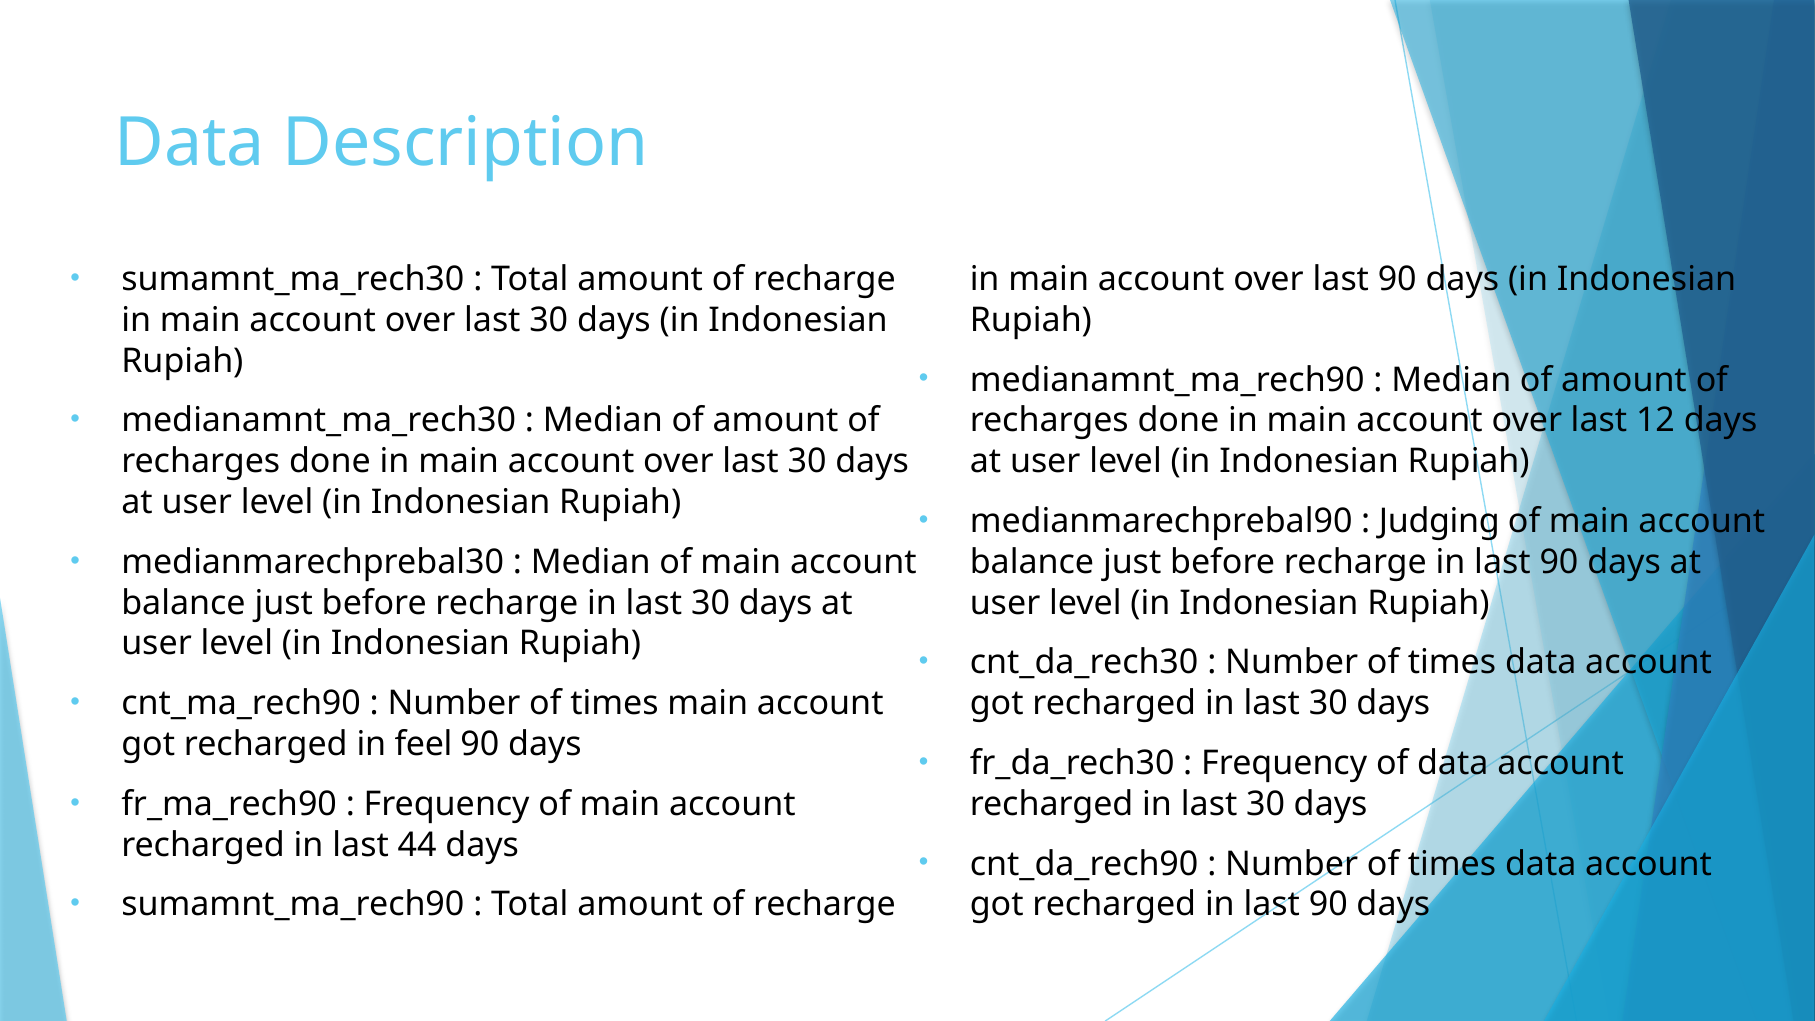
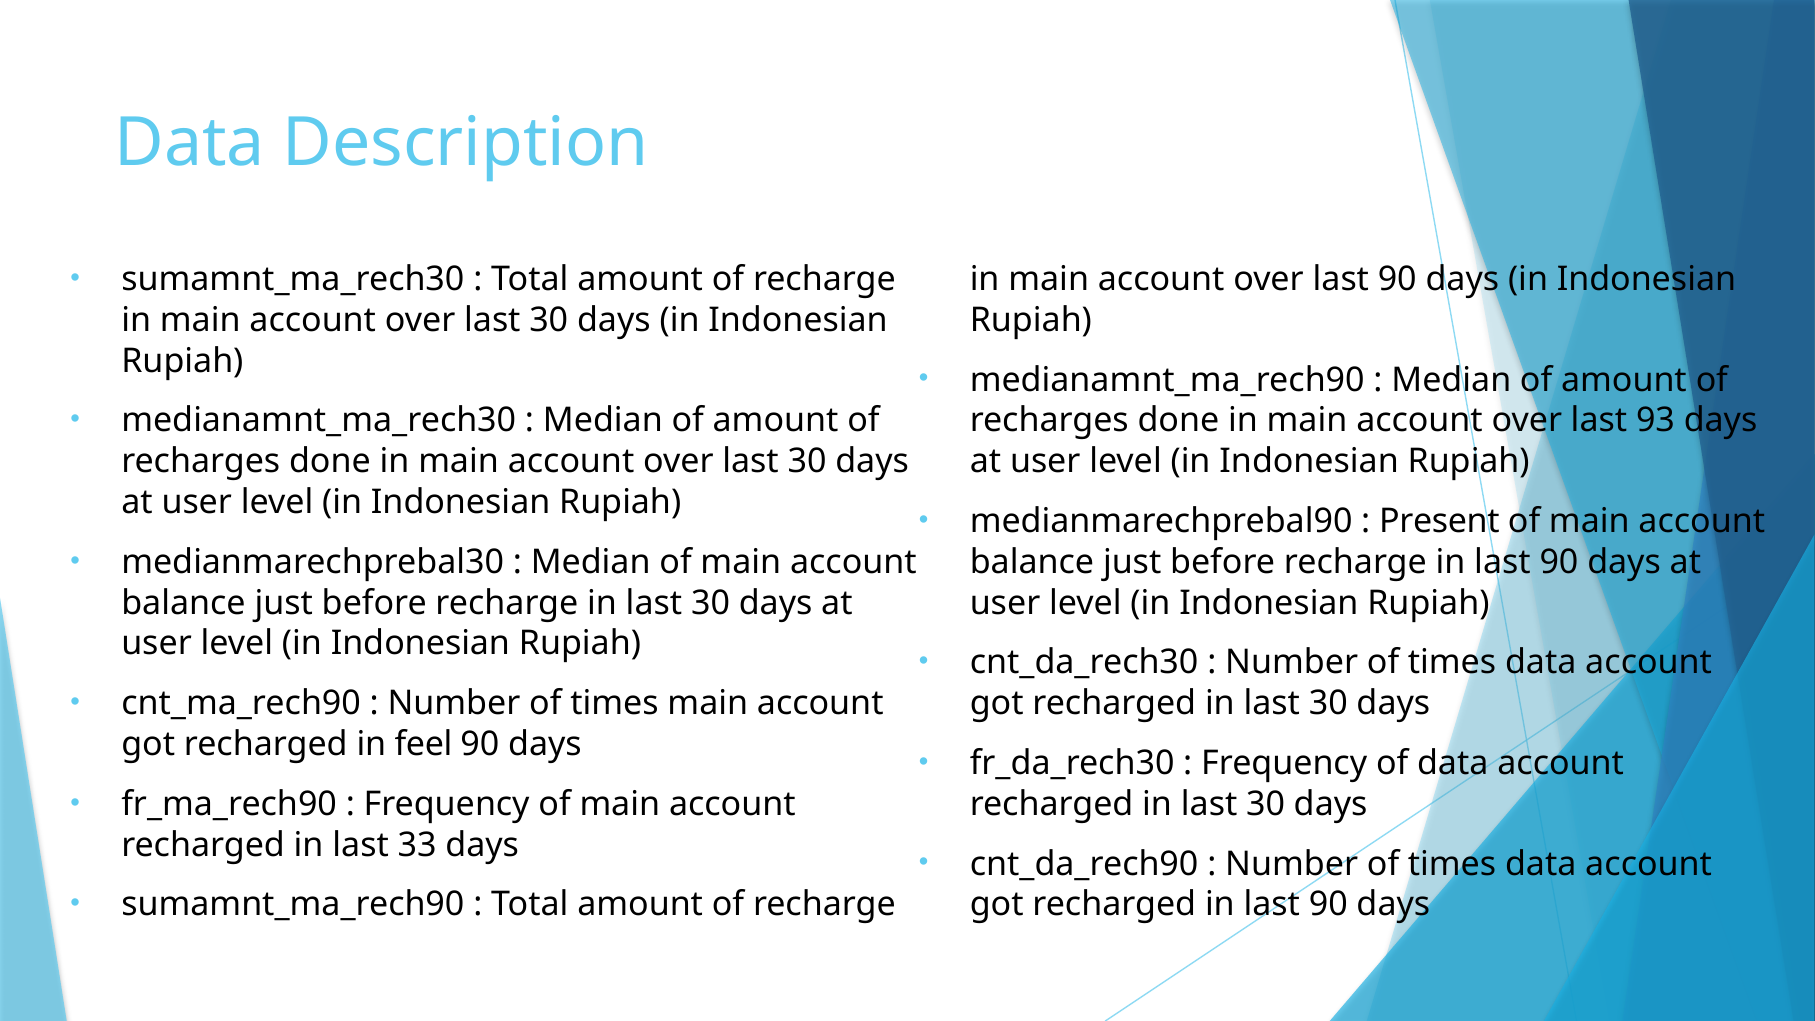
12: 12 -> 93 (1655, 421)
Judging: Judging -> Present (1439, 521)
44: 44 -> 33 (417, 845)
